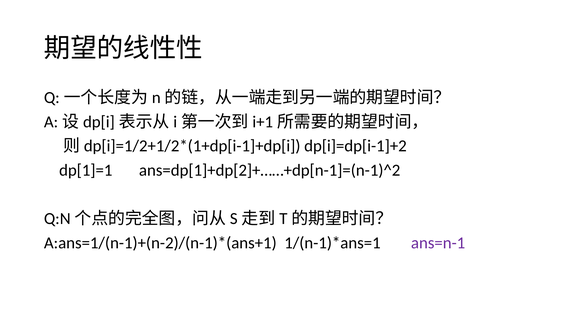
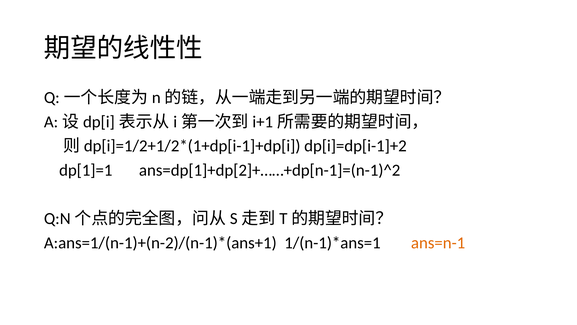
ans=n-1 colour: purple -> orange (438, 242)
